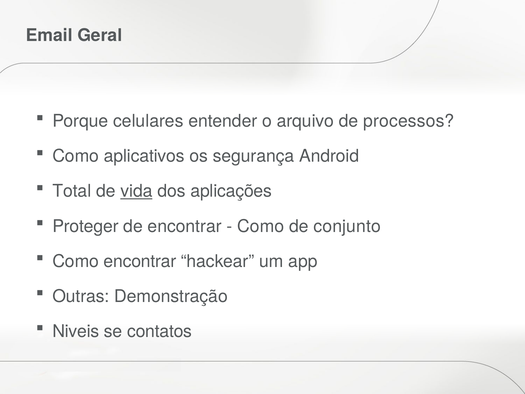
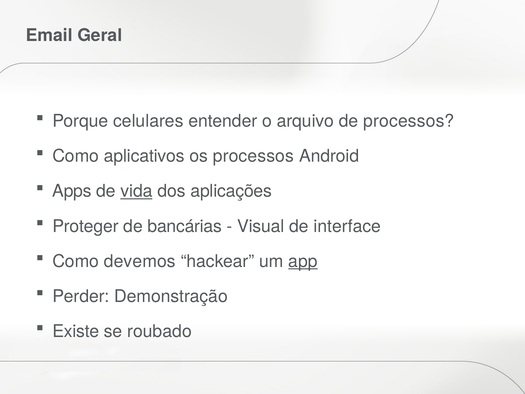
os segurança: segurança -> processos (253, 156)
Total: Total -> Apps (72, 191)
de encontrar: encontrar -> bancárias (185, 226)
Como: Como -> Visual (261, 226)
conjunto: conjunto -> interface (347, 226)
Como encontrar: encontrar -> devemos (140, 261)
app underline: none -> present (303, 261)
Outras: Outras -> Perder (81, 296)
Niveis: Niveis -> Existe (76, 331)
contatos: contatos -> roubado (159, 331)
